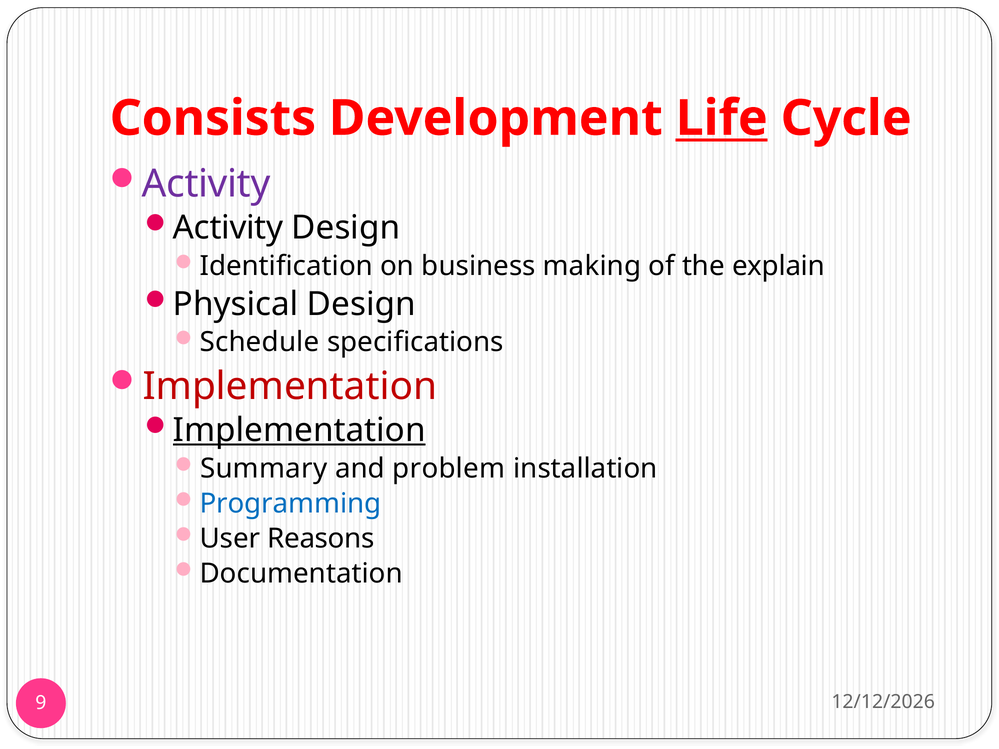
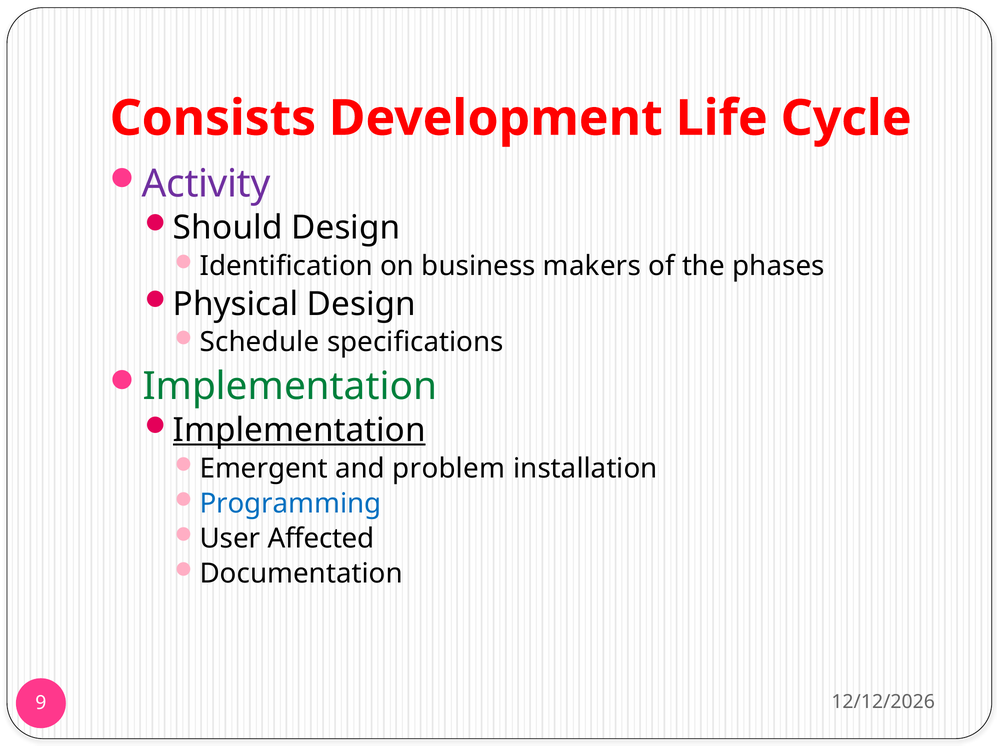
Life underline: present -> none (722, 118)
Activity: Activity -> Should (228, 228)
making: making -> makers (592, 266)
explain: explain -> phases (778, 266)
Implementation colour: red -> green (290, 386)
Summary: Summary -> Emergent (264, 469)
Reasons: Reasons -> Affected (321, 539)
